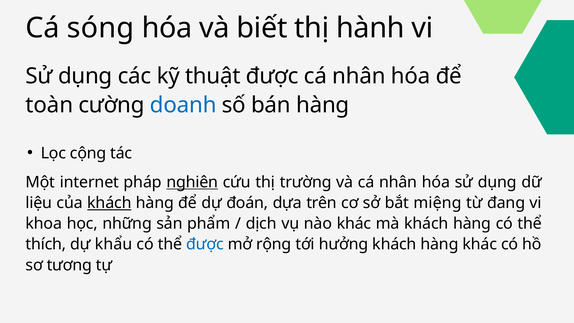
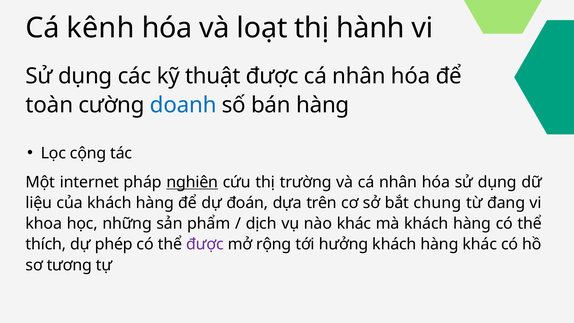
sóng: sóng -> kênh (100, 28)
biết: biết -> loạt (262, 28)
khách underline: present -> none (109, 203)
miệng: miệng -> chung (437, 203)
khẩu: khẩu -> phép (114, 244)
được colour: blue -> purple (205, 244)
